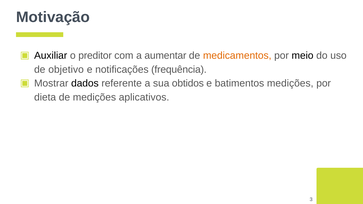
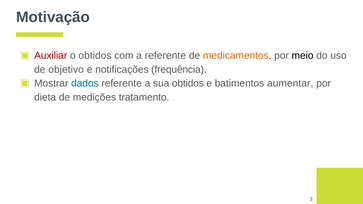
Auxiliar colour: black -> red (51, 56)
o preditor: preditor -> obtidos (95, 56)
a aumentar: aumentar -> referente (165, 56)
dados colour: black -> blue (85, 83)
batimentos medições: medições -> aumentar (290, 83)
aplicativos: aplicativos -> tratamento (144, 97)
